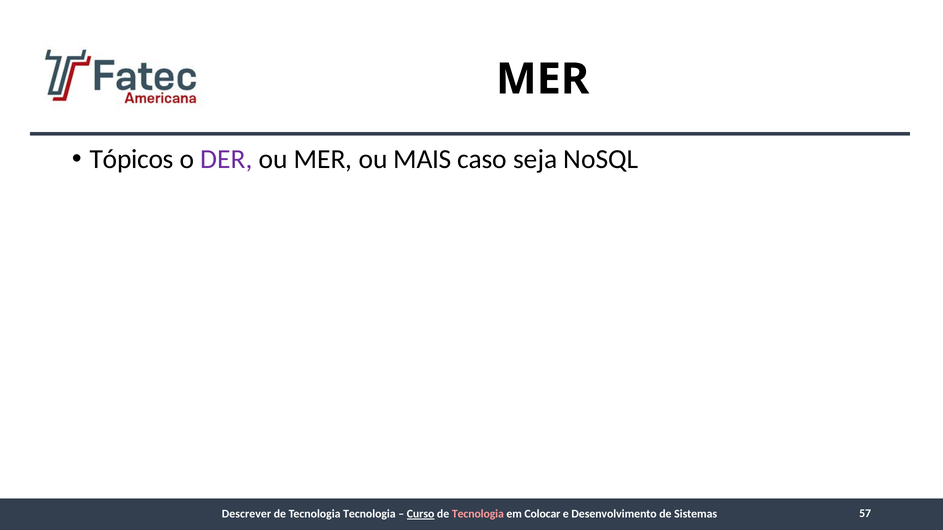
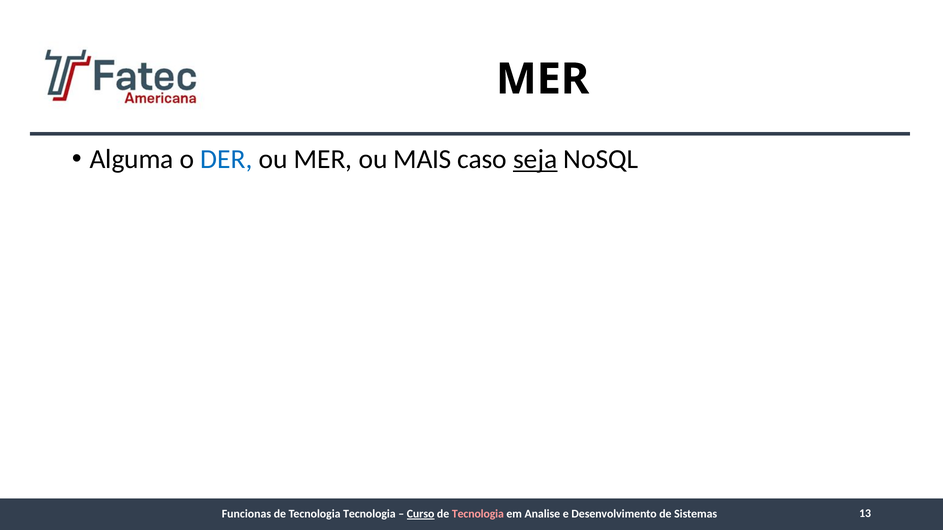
Tópicos: Tópicos -> Alguma (132, 159)
DER colour: purple -> blue (226, 159)
seja underline: none -> present (535, 159)
Descrever: Descrever -> Funcionas (246, 514)
Colocar: Colocar -> Analise (542, 514)
57: 57 -> 13 (865, 514)
